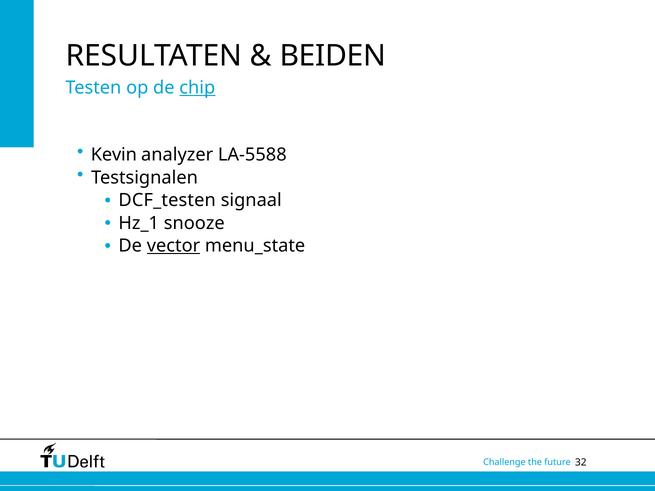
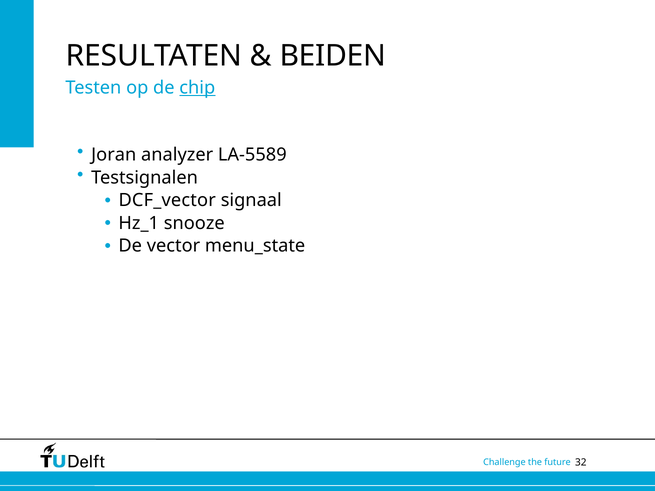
Kevin: Kevin -> Joran (114, 155)
LA-5588: LA-5588 -> LA-5589 (252, 155)
DCF_testen: DCF_testen -> DCF_vector (167, 200)
vector underline: present -> none (173, 246)
